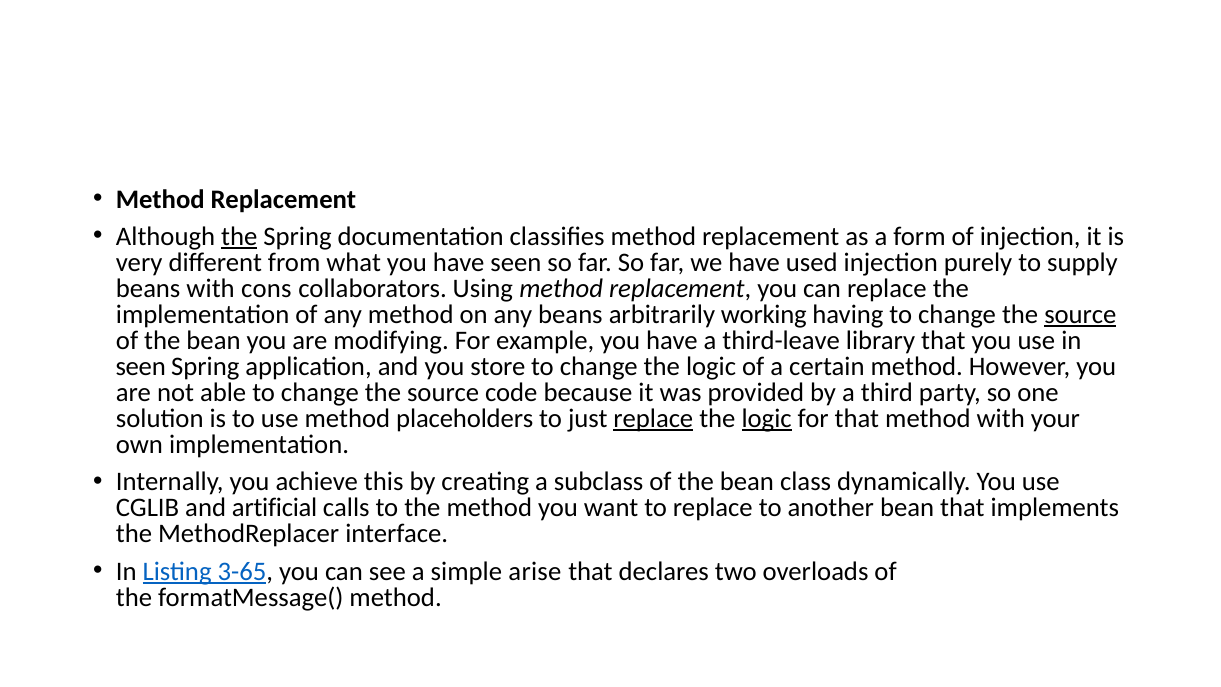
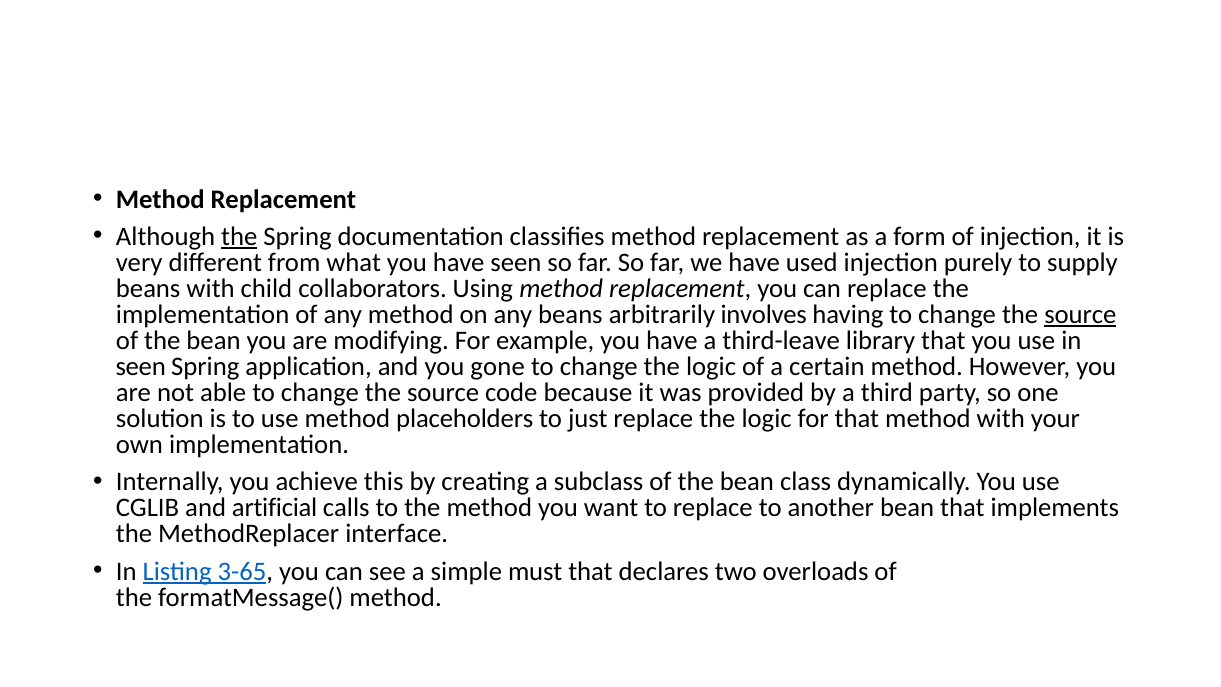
cons: cons -> child (266, 289)
working: working -> involves (764, 315)
store: store -> gone (498, 367)
replace underline: present -> none (653, 418)
logic underline: present -> none (767, 418)
arise: arise -> must (535, 571)
